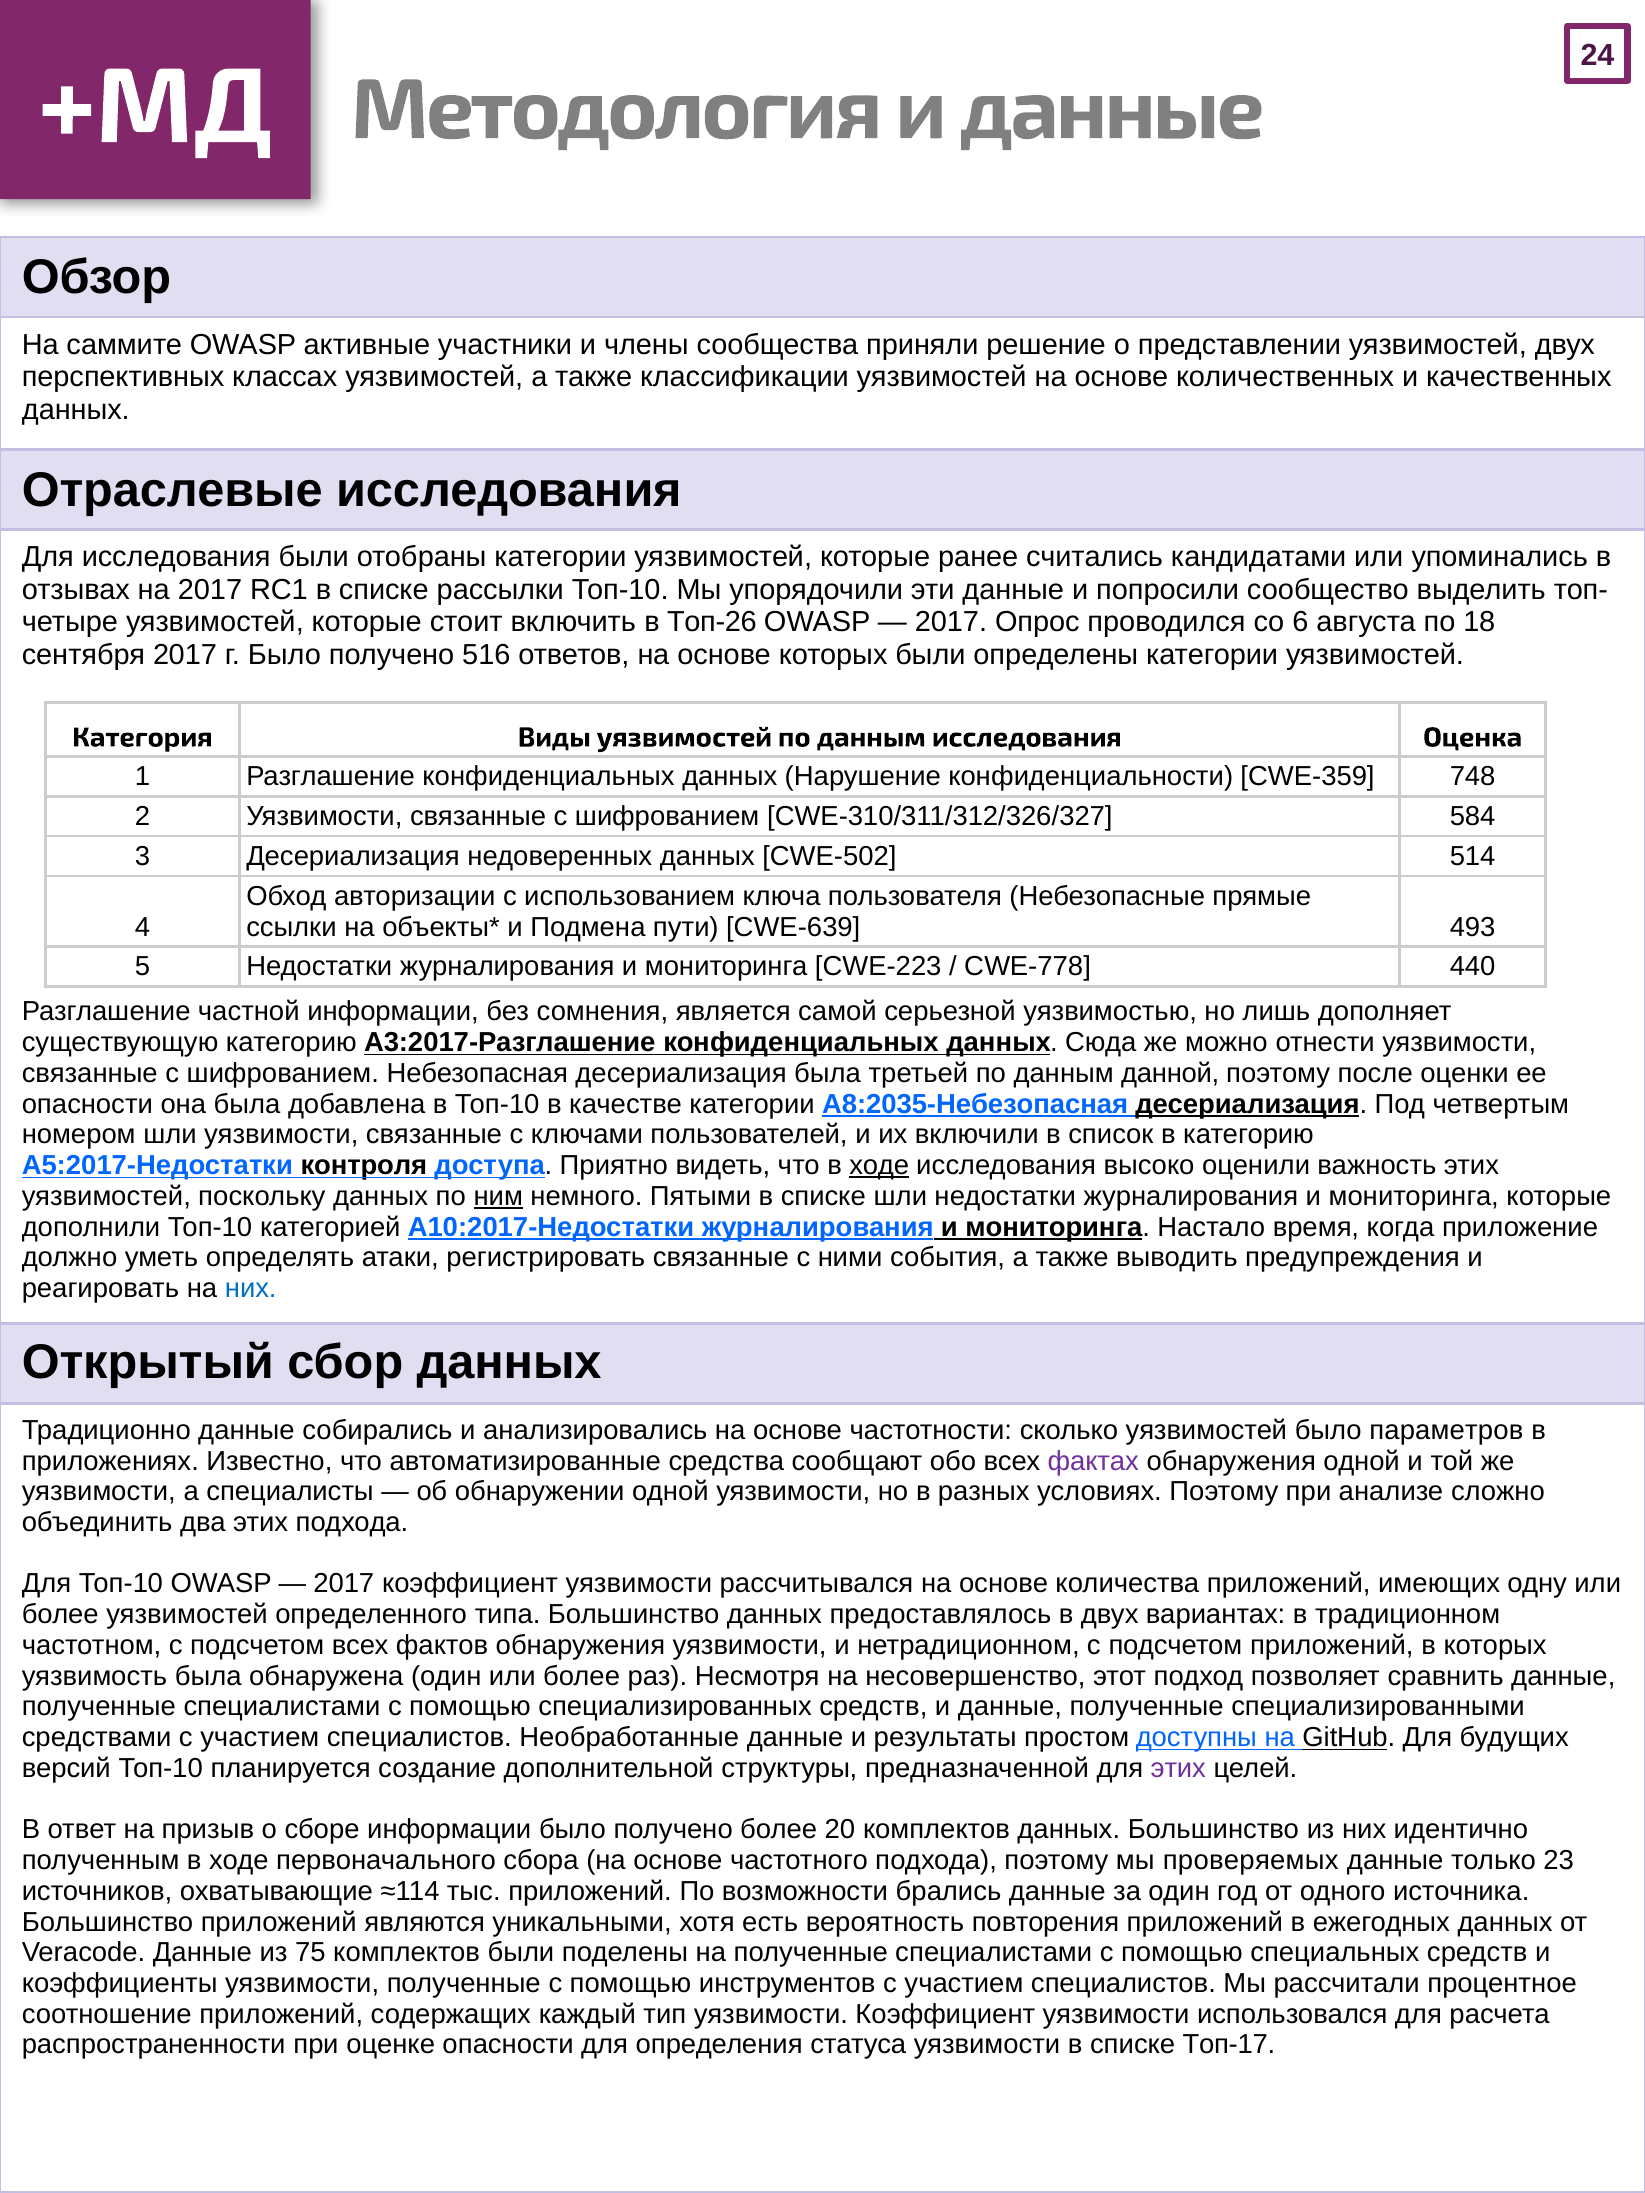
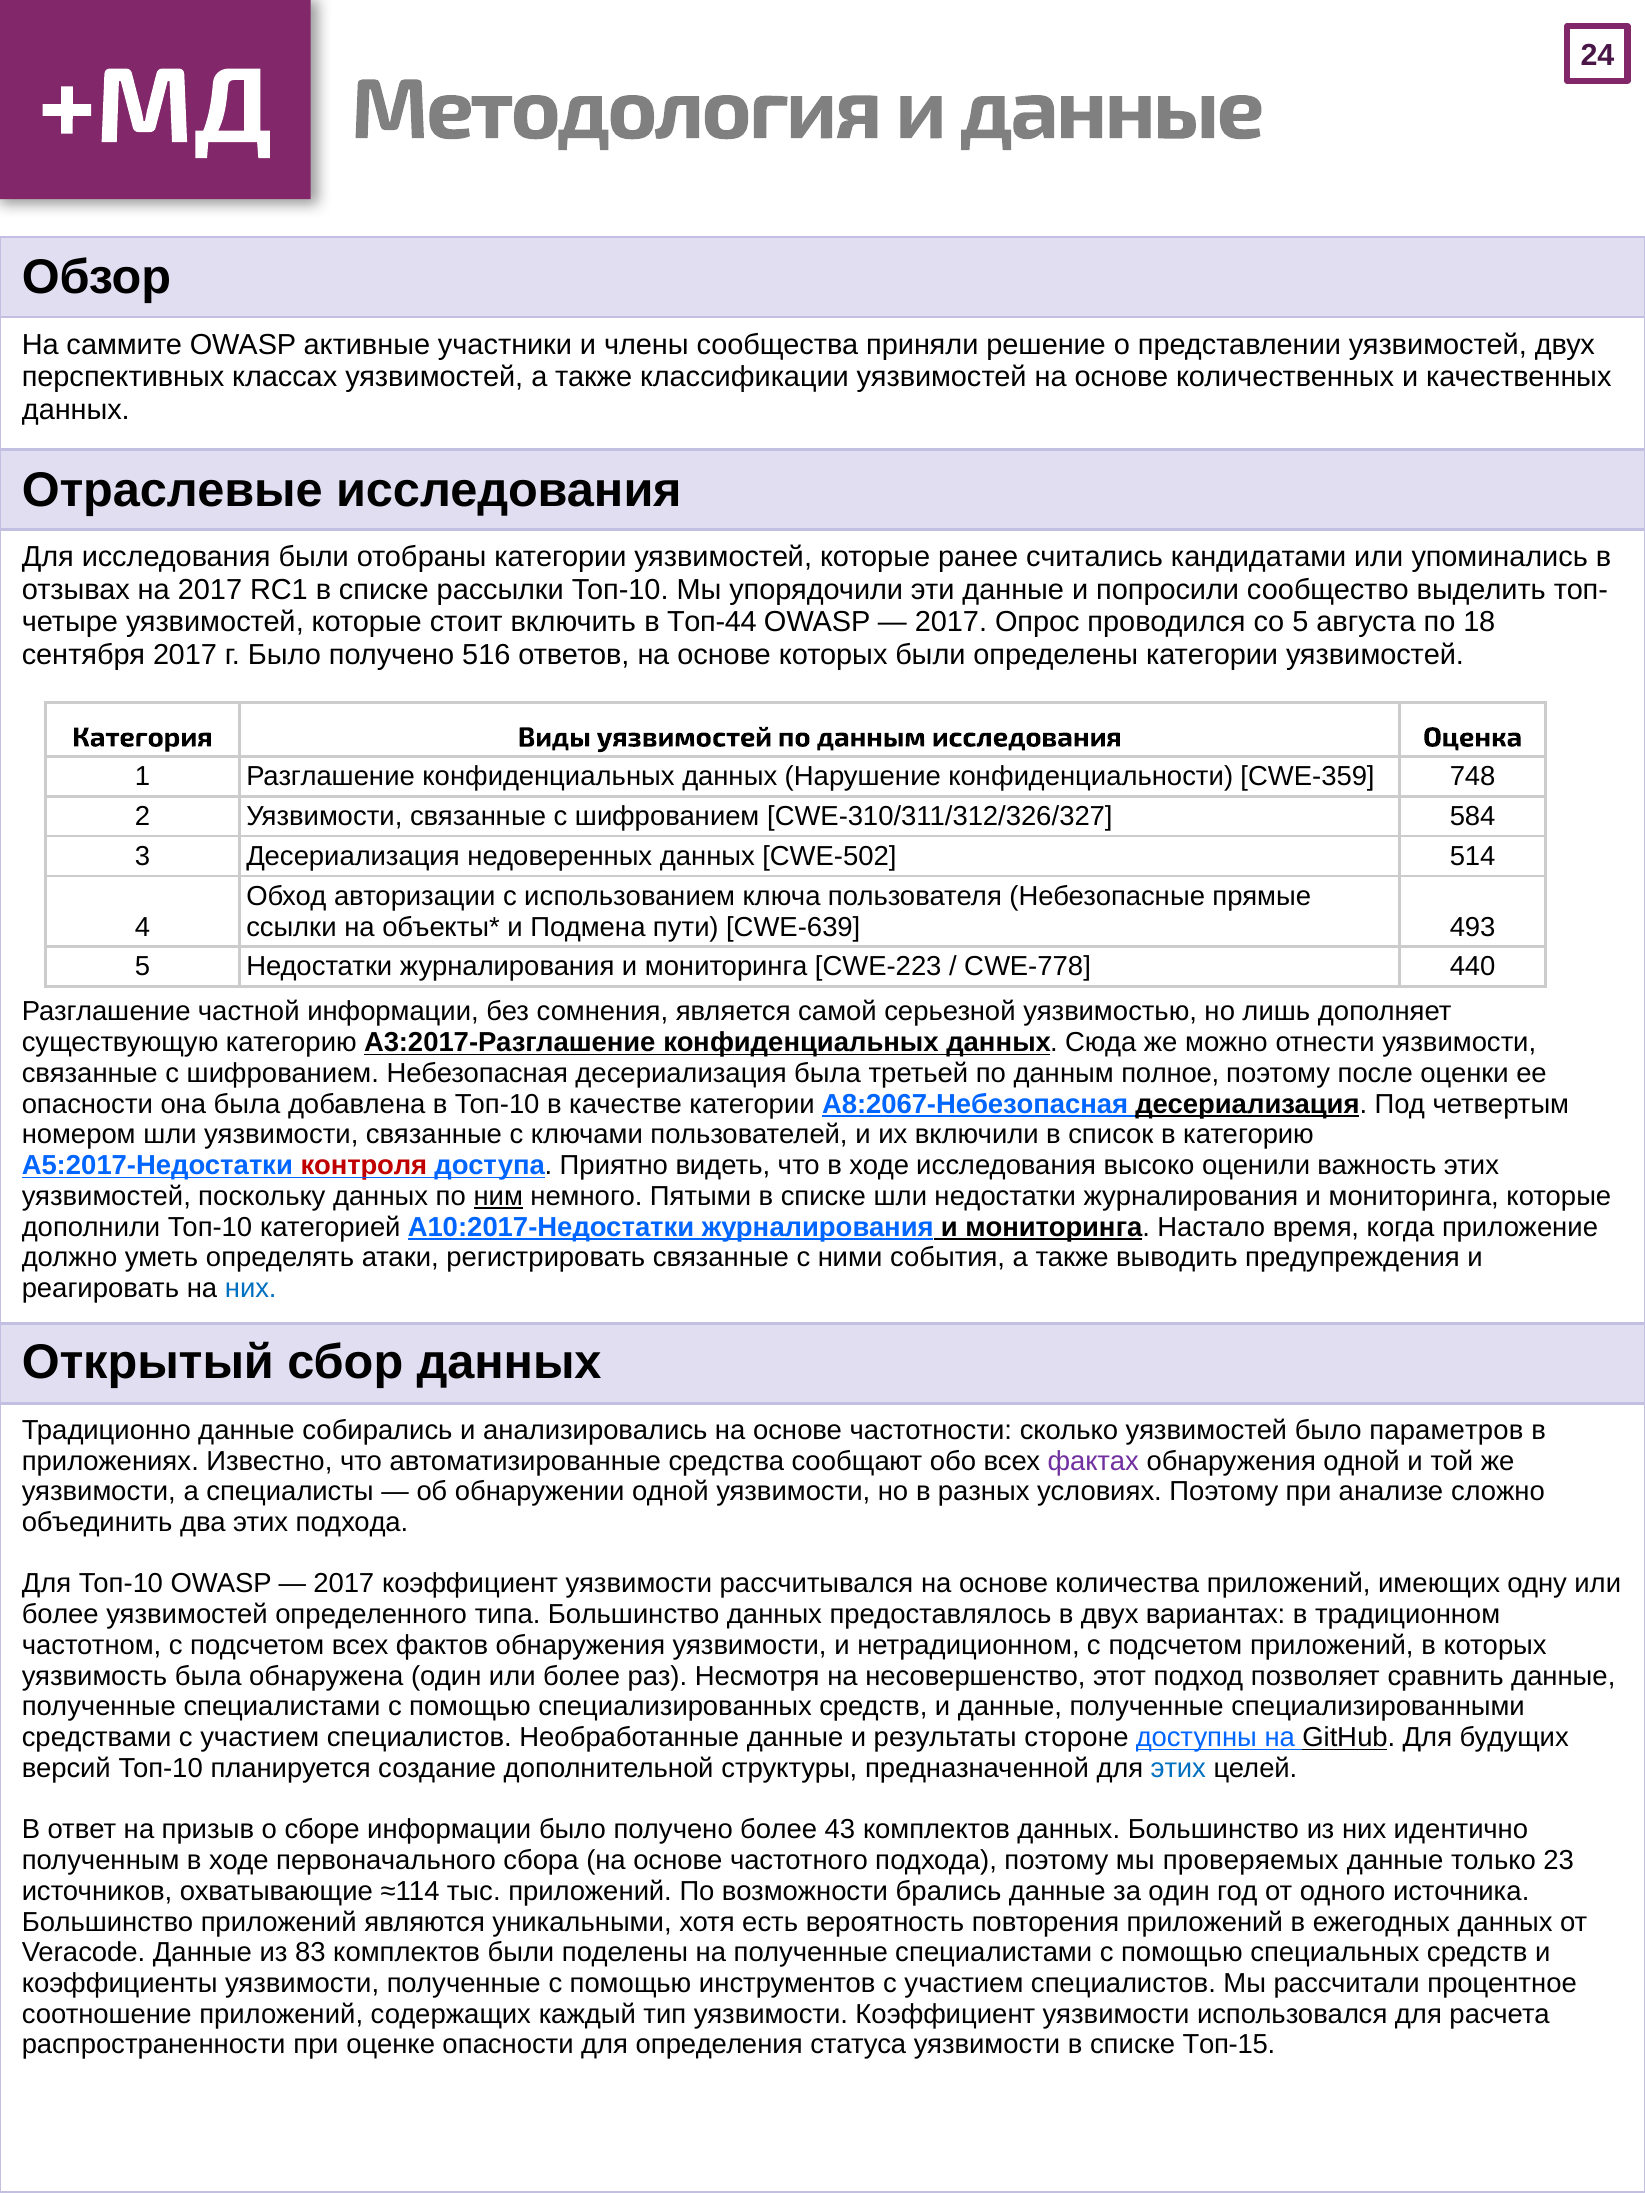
Топ-26: Топ-26 -> Топ-44 (712, 622)
со 6: 6 -> 5 (1300, 622)
данной: данной -> полное (1170, 1073)
A8:2035-Небезопасная: A8:2035-Небезопасная -> A8:2067-Небезопасная (975, 1104)
контроля colour: black -> red (364, 1166)
ходе underline: present -> none (879, 1166)
простом: простом -> стороне (1077, 1738)
этих colour: purple -> blue (1178, 1769)
20: 20 -> 43 (840, 1830)
75: 75 -> 83 (310, 1953)
Топ-17: Топ-17 -> Топ-15 (1229, 2045)
